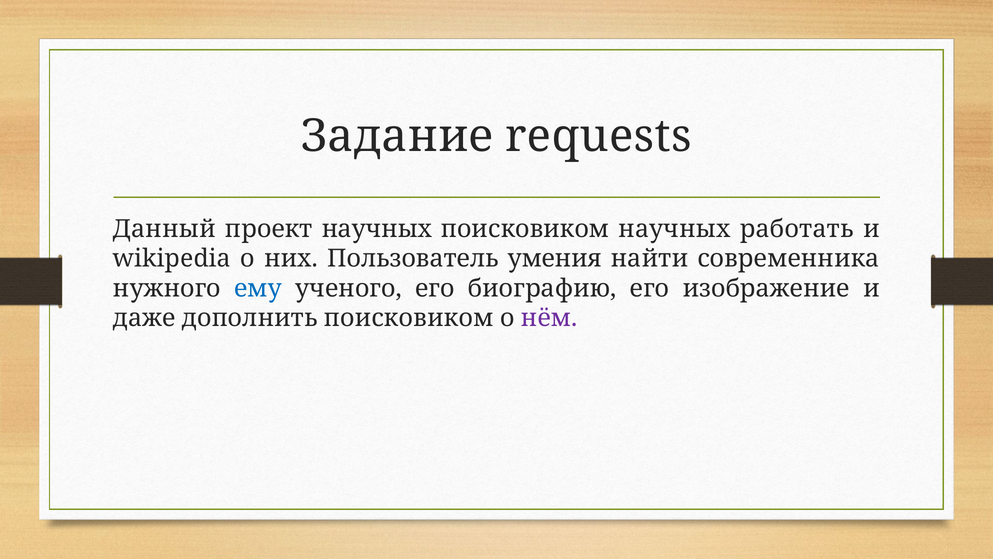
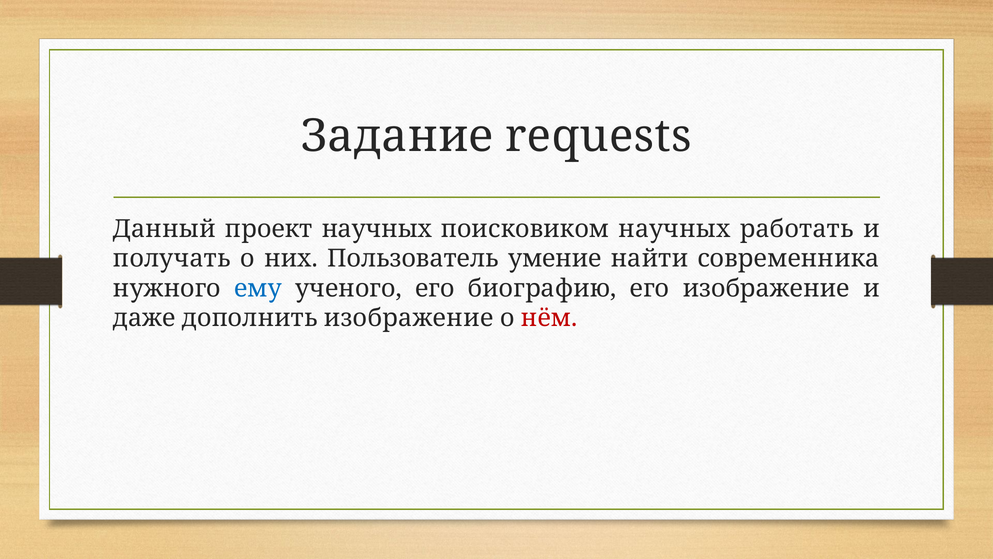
wikipedia: wikipedia -> получать (172, 258)
умения: умения -> умение (555, 258)
дополнить поисковиком: поисковиком -> изображение (409, 318)
нём colour: purple -> red (549, 318)
